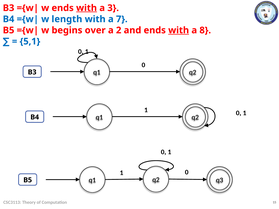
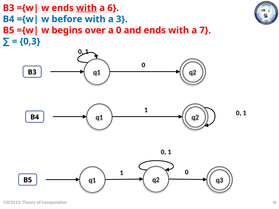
3: 3 -> 6 (113, 8)
length: length -> before (67, 19)
7: 7 -> 3 (122, 19)
a 2: 2 -> 0 (119, 30)
with underline: present -> none (179, 30)
8: 8 -> 7 (205, 30)
5,1: 5,1 -> 0,3 (30, 41)
